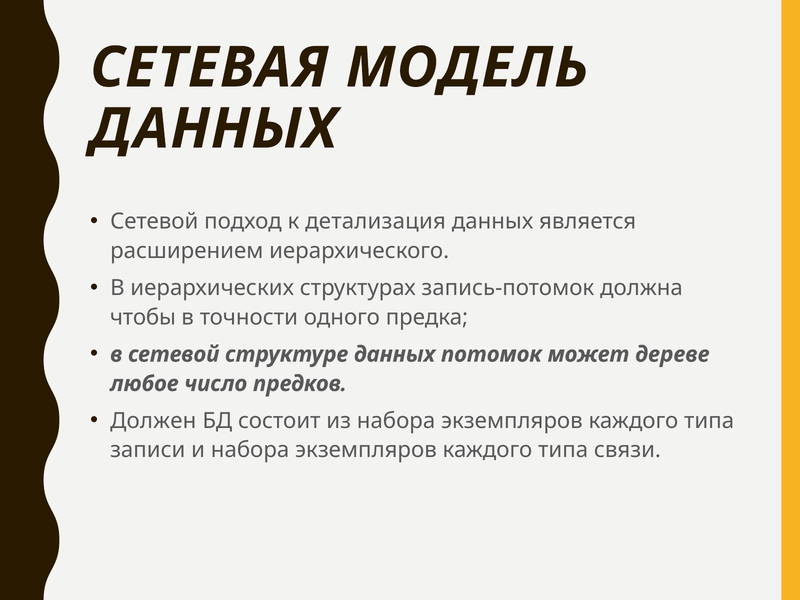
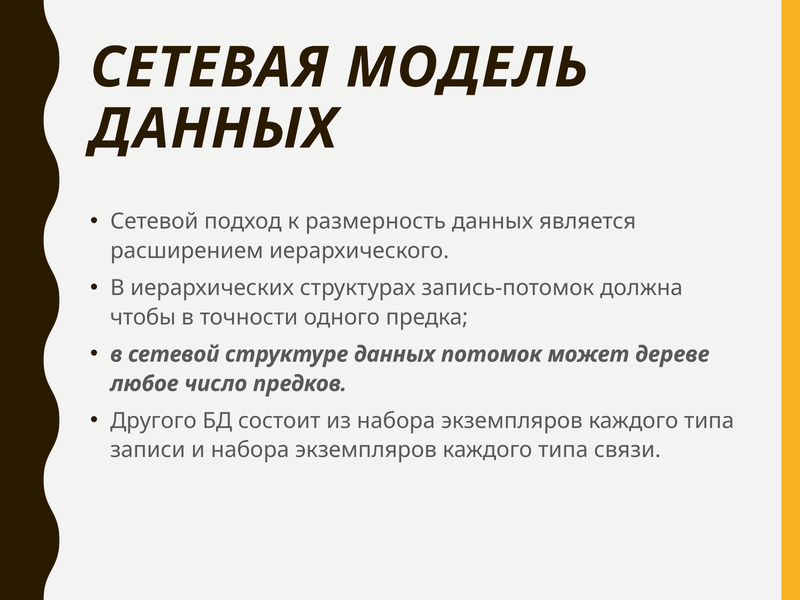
детализация: детализация -> размерность (376, 222)
Должен: Должен -> Другого (153, 421)
